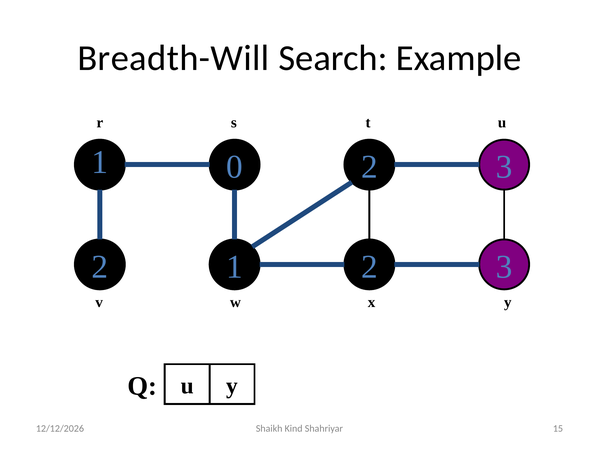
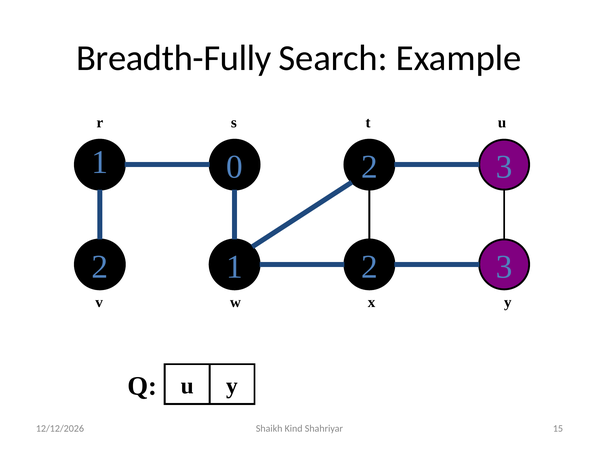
Breadth-Will: Breadth-Will -> Breadth-Fully (174, 58)
